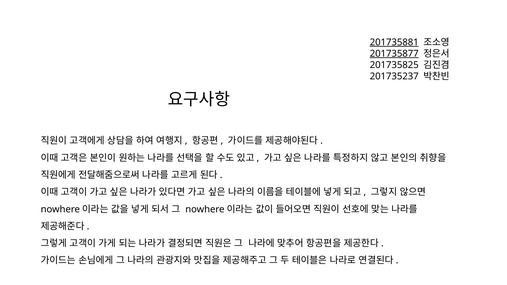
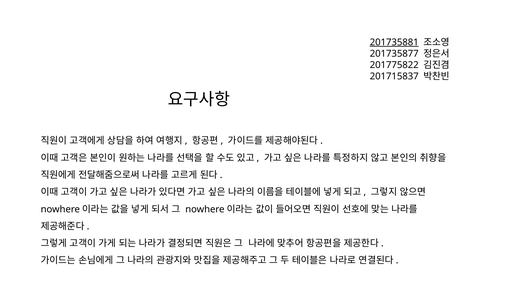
201735877 underline: present -> none (394, 54)
201735825: 201735825 -> 201775822 (394, 65)
201735237: 201735237 -> 201715837 (394, 76)
